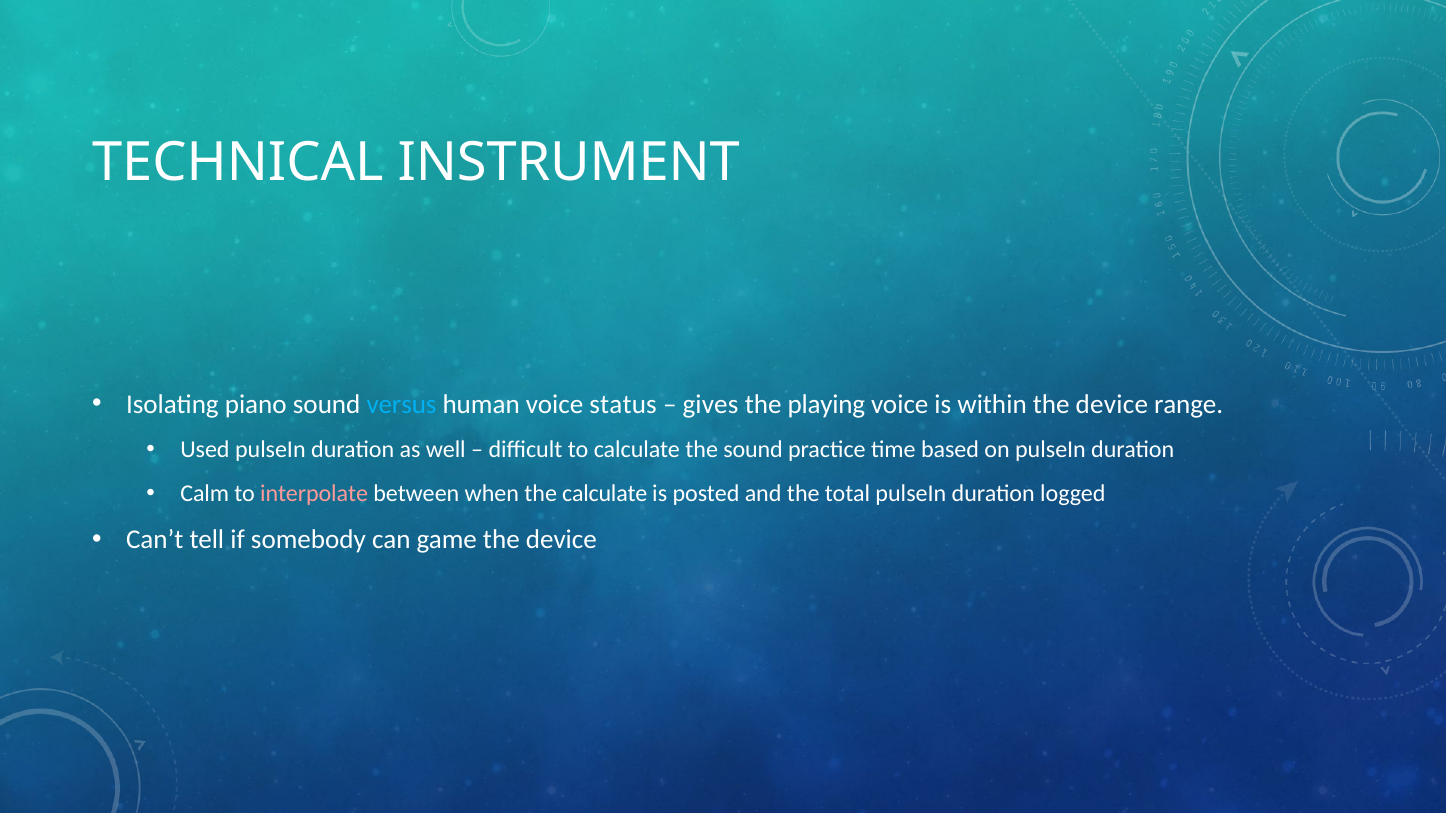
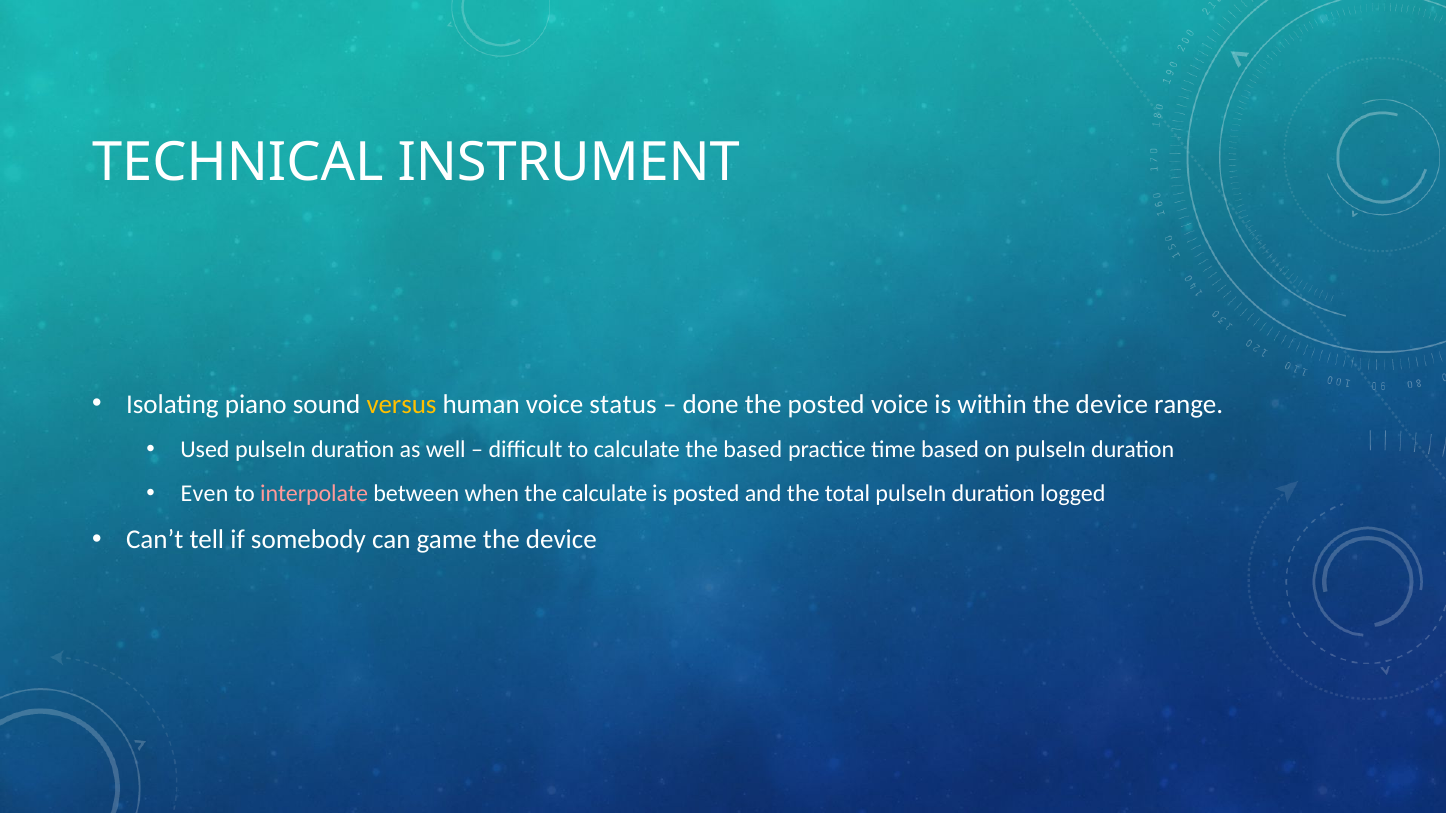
versus colour: light blue -> yellow (401, 405)
gives: gives -> done (711, 405)
the playing: playing -> posted (826, 405)
the sound: sound -> based (753, 450)
Calm: Calm -> Even (204, 494)
